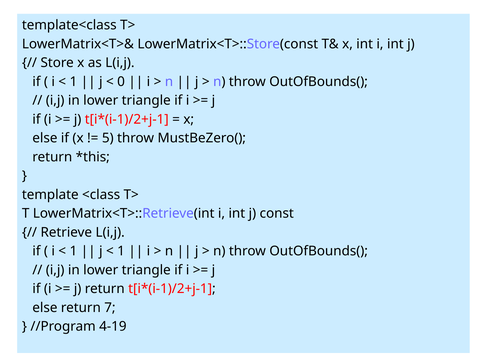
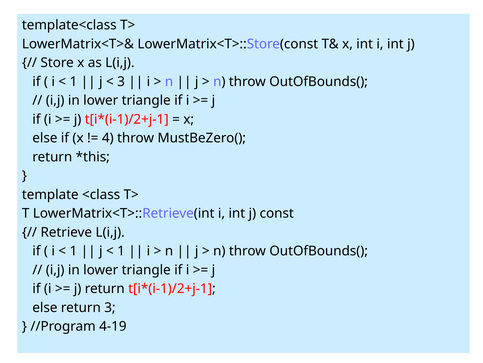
0: 0 -> 3 (121, 82)
5: 5 -> 4 (108, 138)
return 7: 7 -> 3 (110, 307)
